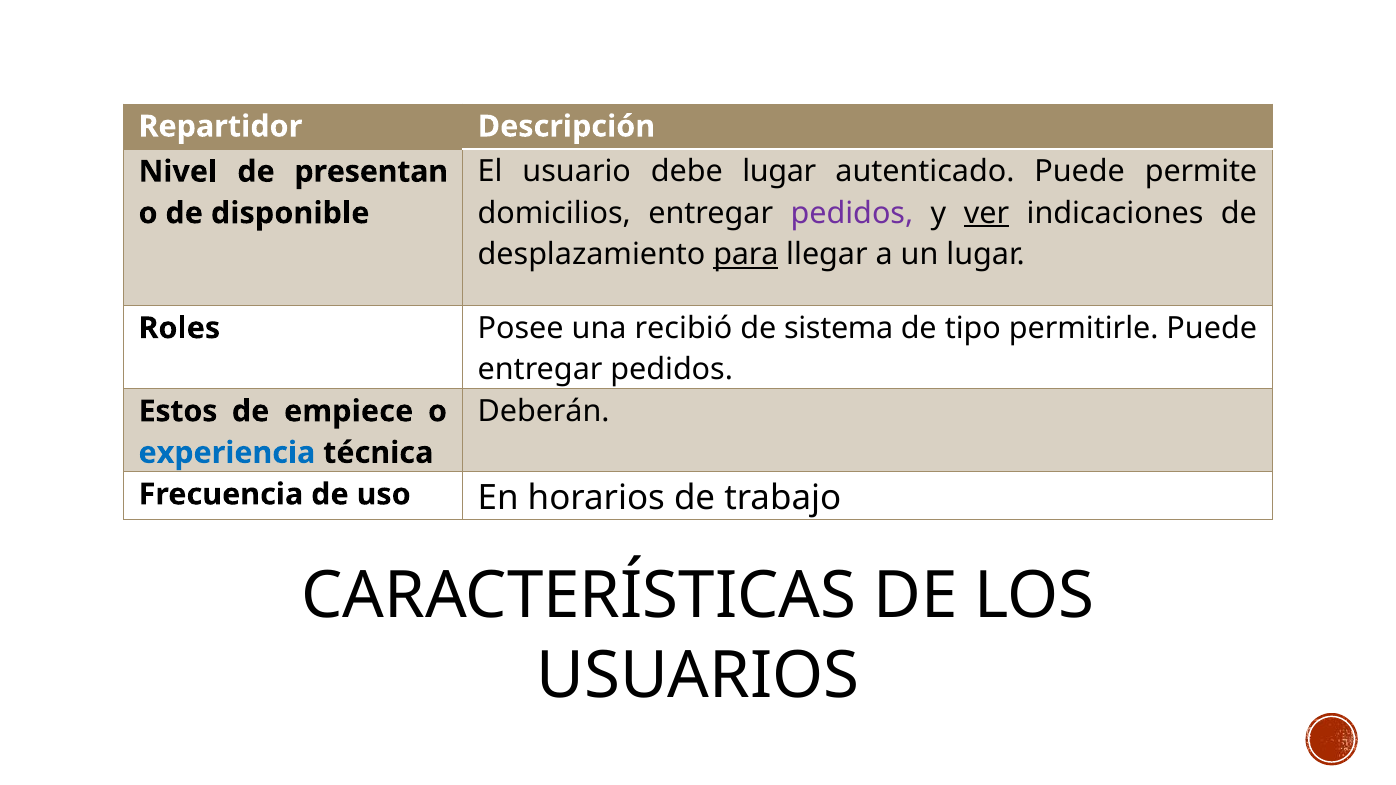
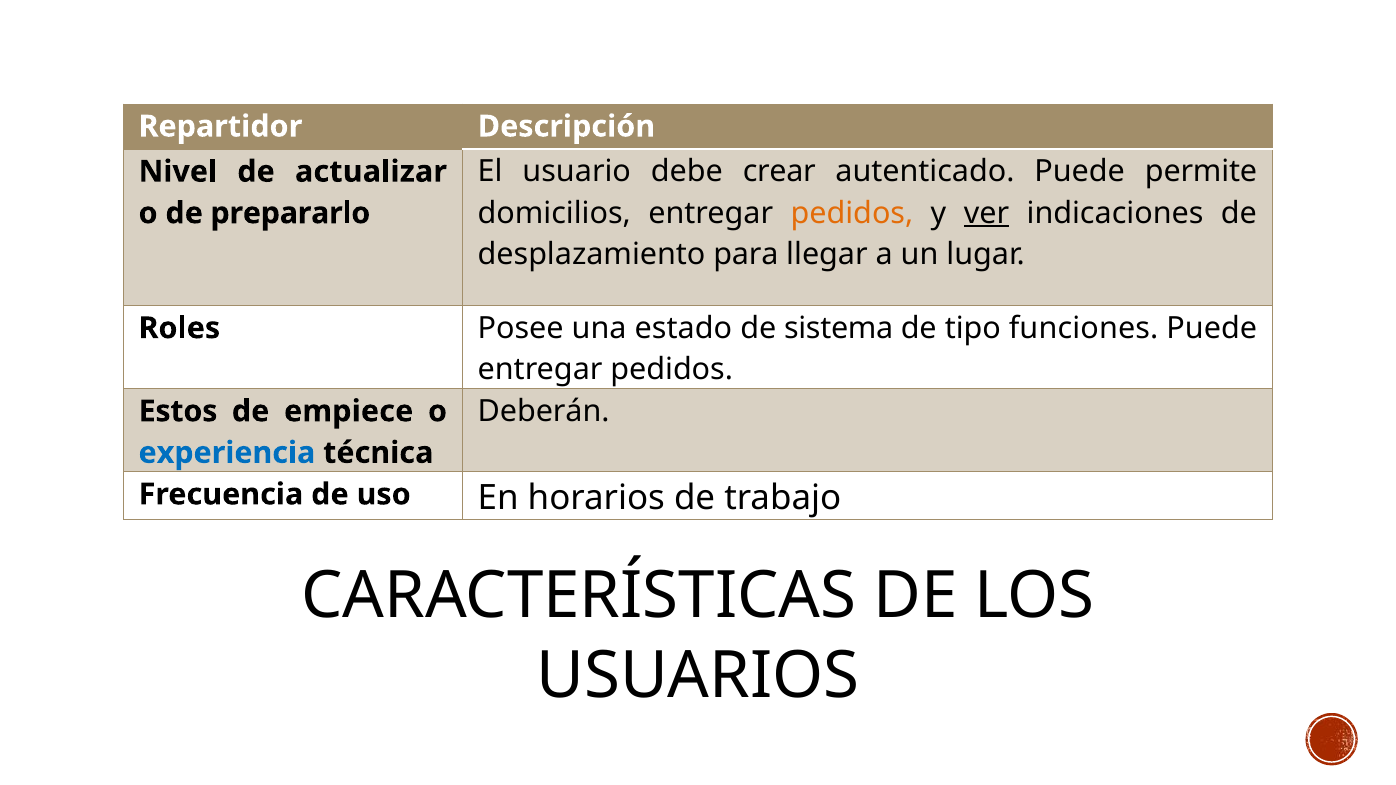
debe lugar: lugar -> crear (779, 172)
presentan: presentan -> actualizar (371, 172)
pedidos colour: purple -> orange (852, 213)
disponible: disponible -> prepararlo (290, 213)
para underline: present -> none (746, 255)
recibió: recibió -> estado (683, 328)
permitirle: permitirle -> funciones (1084, 328)
